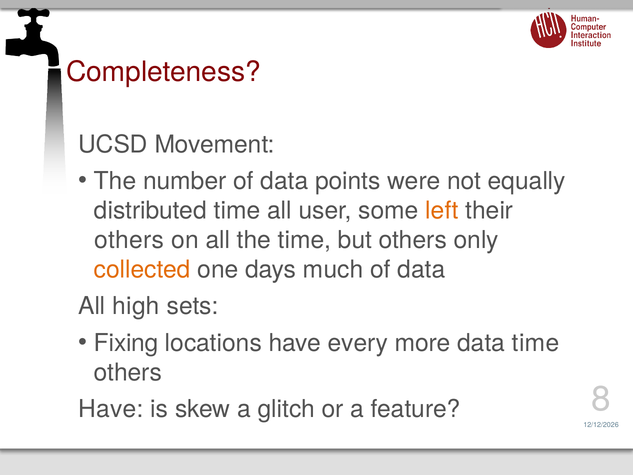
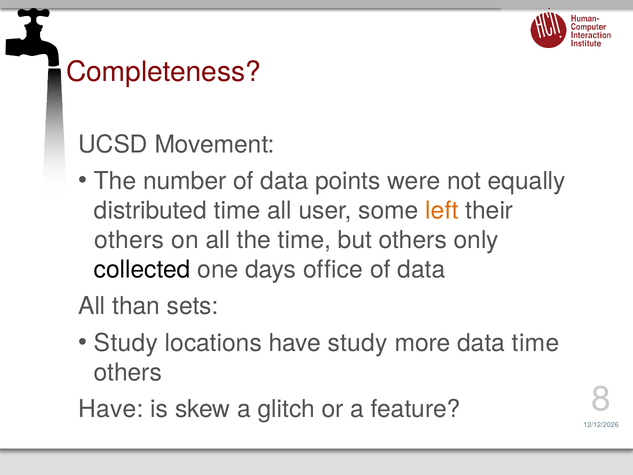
collected colour: orange -> black (142, 270)
much: much -> office (333, 270)
high: high -> than (136, 306)
Fixing: Fixing -> Study (126, 343)
have every: every -> study (358, 343)
